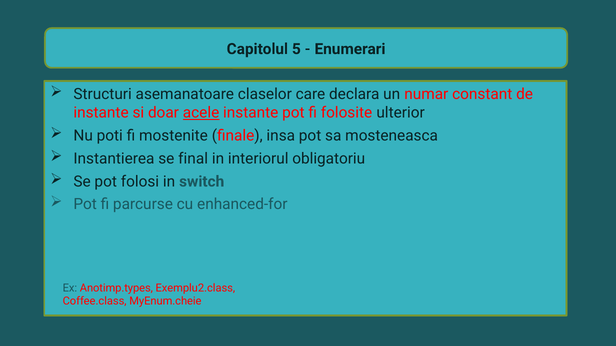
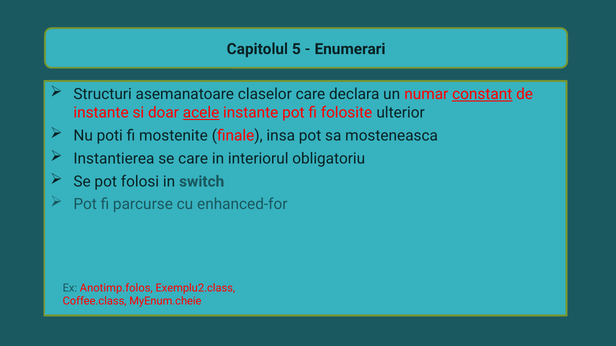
constant underline: none -> present (482, 94)
se final: final -> care (193, 159)
Anotimp.types: Anotimp.types -> Anotimp.folos (116, 288)
